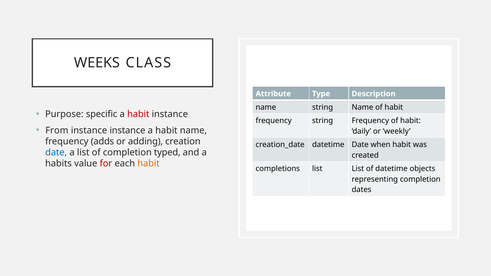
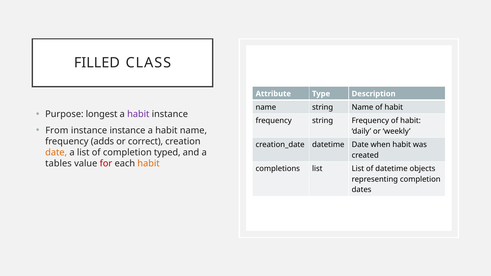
WEEKS: WEEKS -> FILLED (97, 63)
specific: specific -> longest (102, 114)
habit colour: red -> purple (138, 114)
adding: adding -> correct (145, 141)
date colour: blue -> orange (56, 153)
habits: habits -> tables (58, 164)
